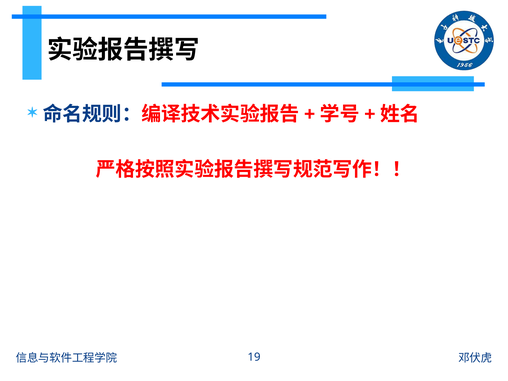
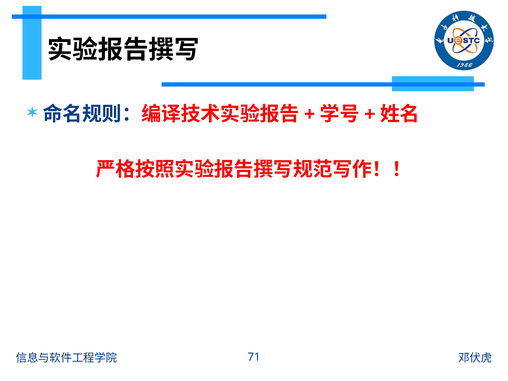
19: 19 -> 71 (254, 357)
